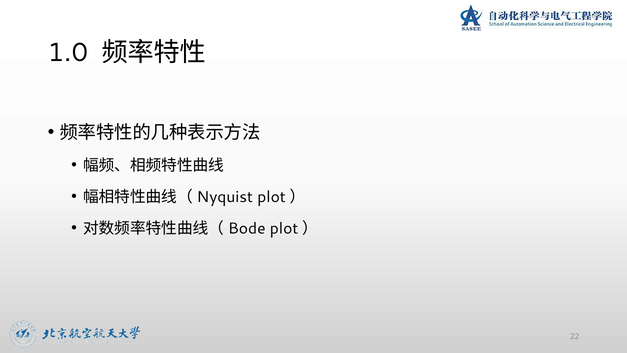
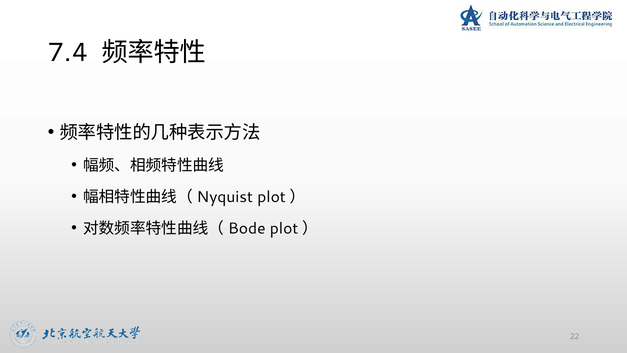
1.0: 1.0 -> 7.4 (68, 53)
